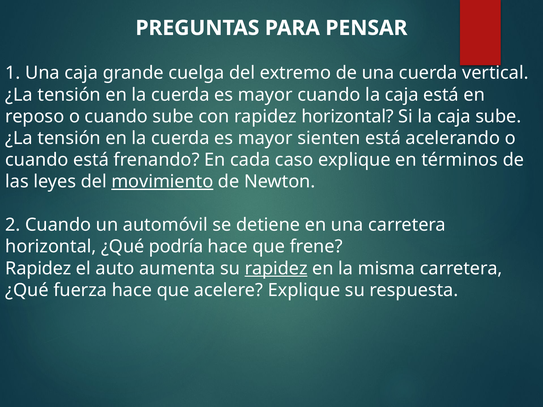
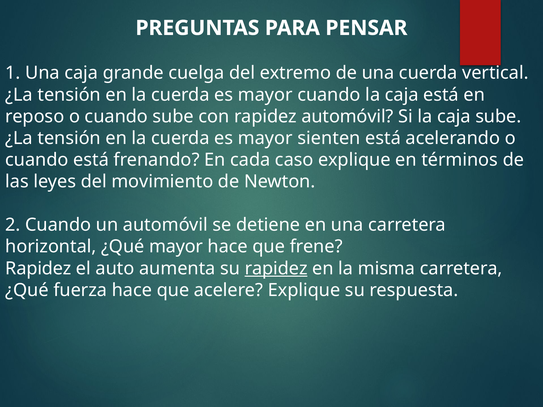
rapidez horizontal: horizontal -> automóvil (348, 116)
movimiento underline: present -> none (162, 182)
¿Qué podría: podría -> mayor (176, 247)
